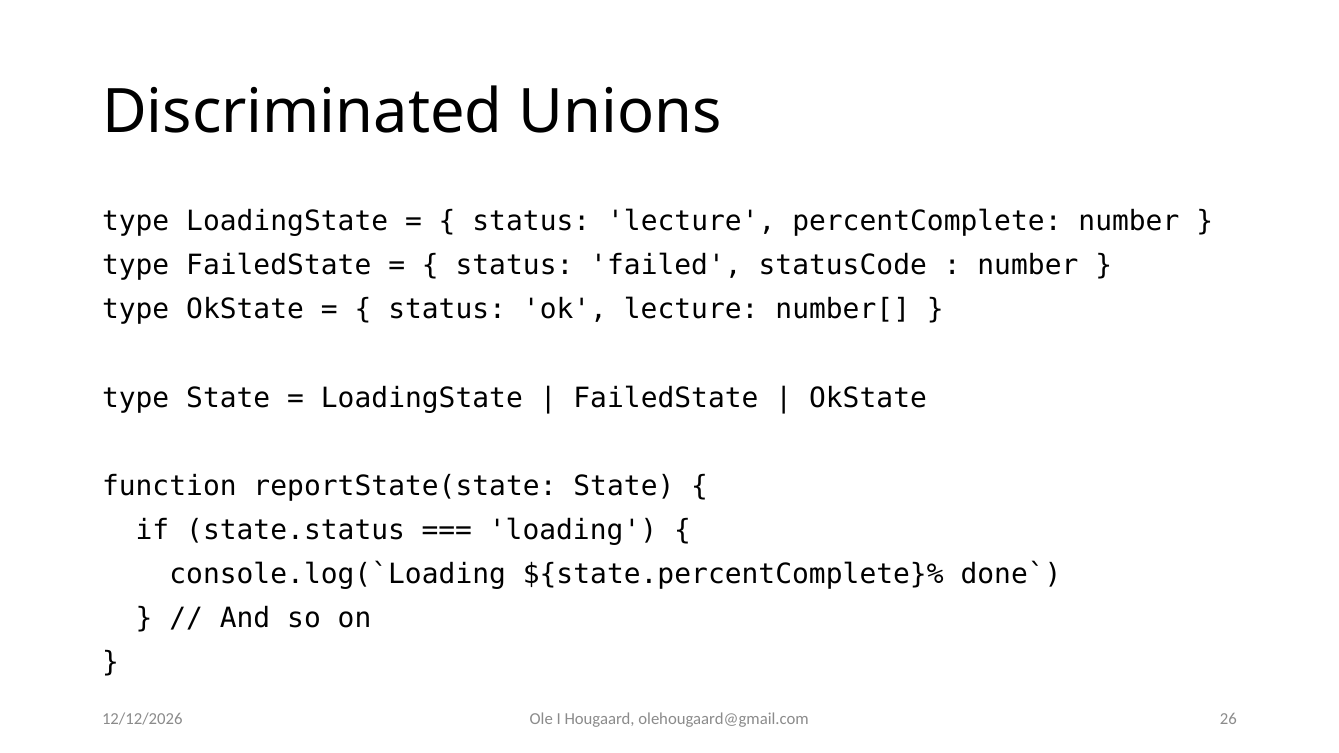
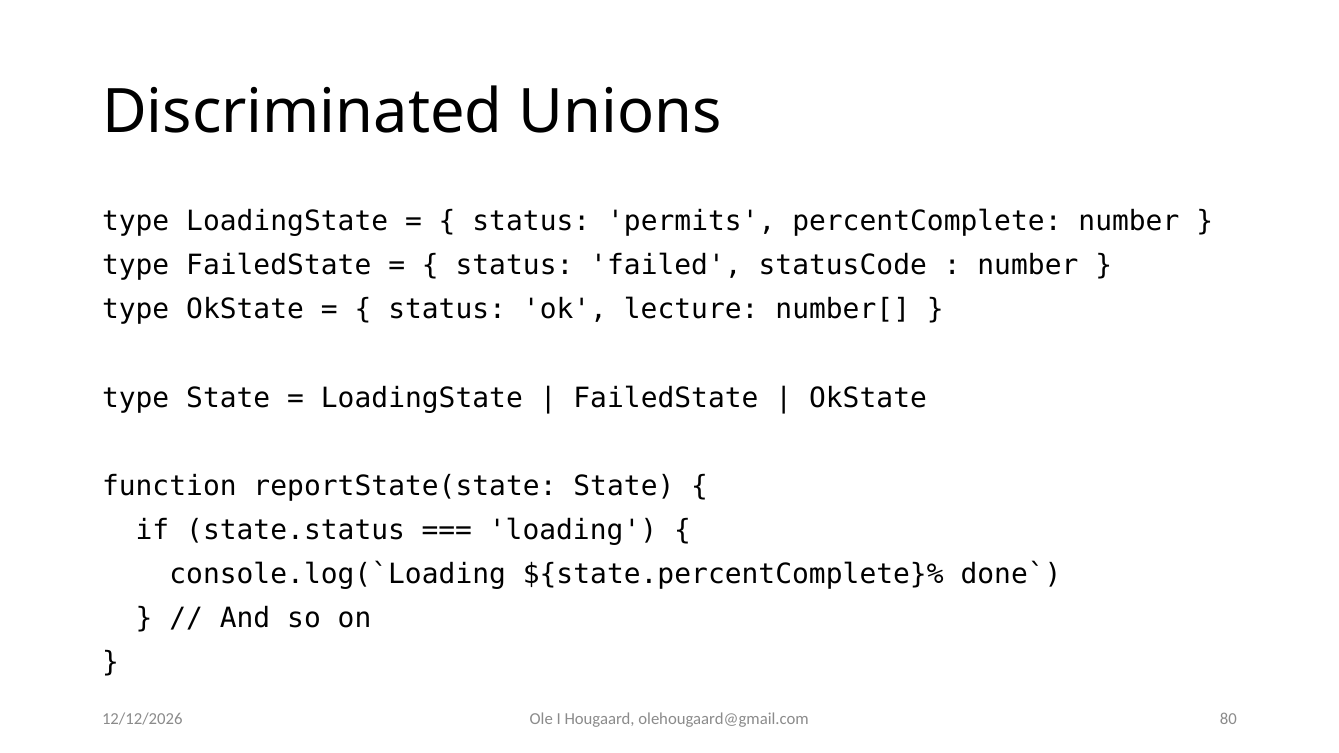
status lecture: lecture -> permits (691, 222)
26: 26 -> 80 (1228, 719)
